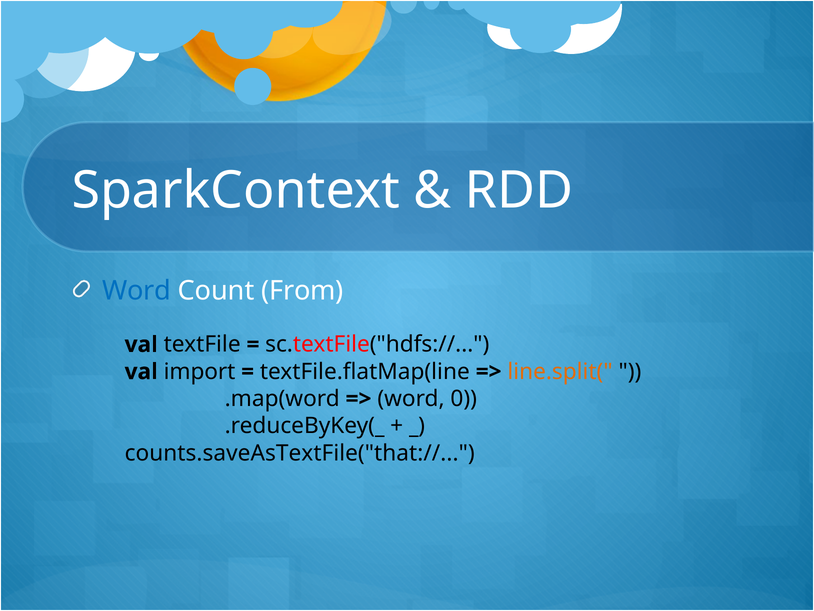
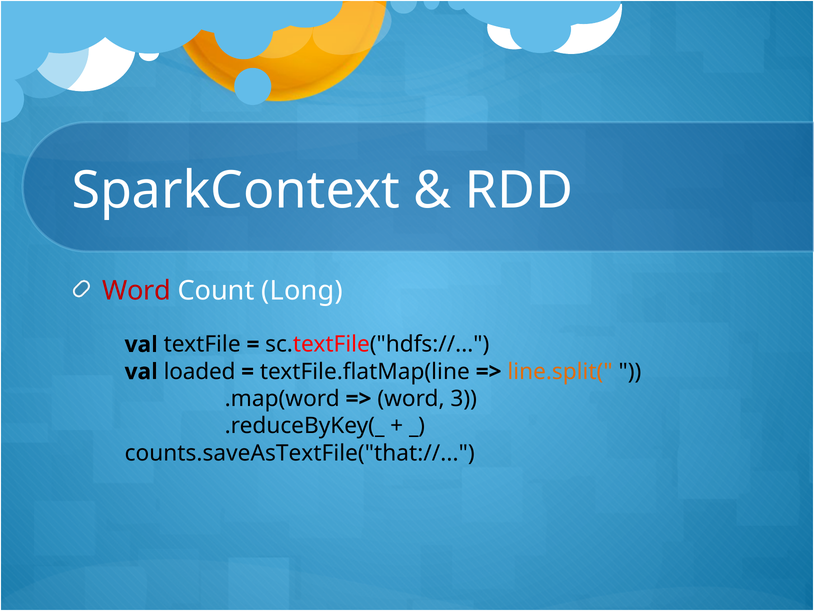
Word colour: blue -> red (136, 290)
From: From -> Long (302, 290)
import: import -> loaded (200, 371)
0: 0 -> 3 (464, 399)
